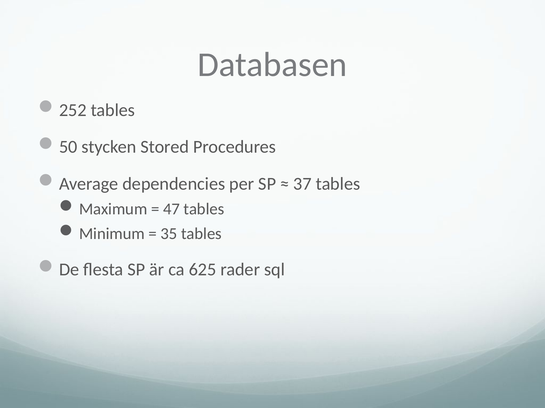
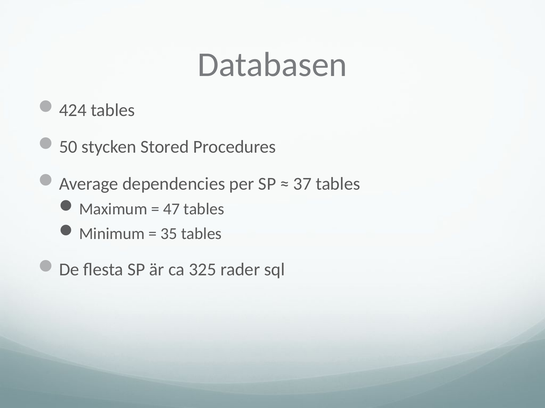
252: 252 -> 424 (73, 110)
625: 625 -> 325 (203, 270)
